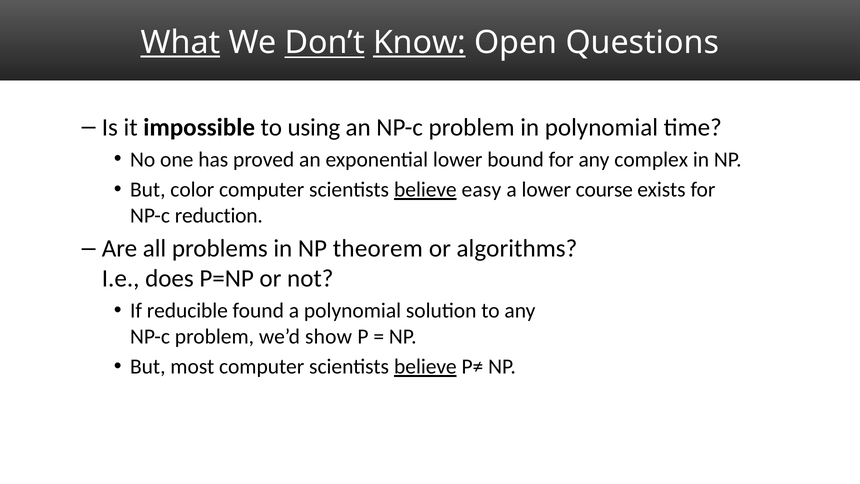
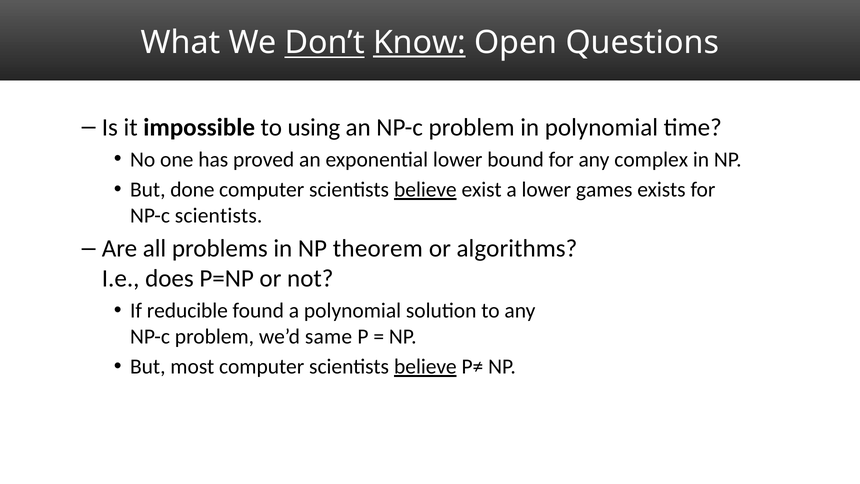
What underline: present -> none (180, 43)
color: color -> done (192, 190)
easy: easy -> exist (482, 190)
course: course -> games (604, 190)
NP-c reduction: reduction -> scientists (219, 215)
show: show -> same (329, 336)
